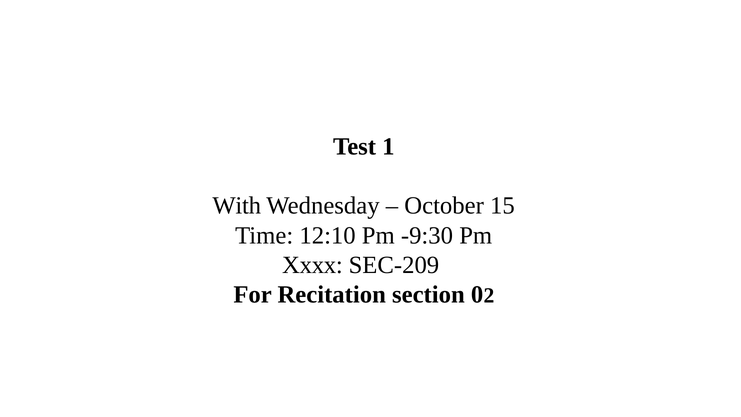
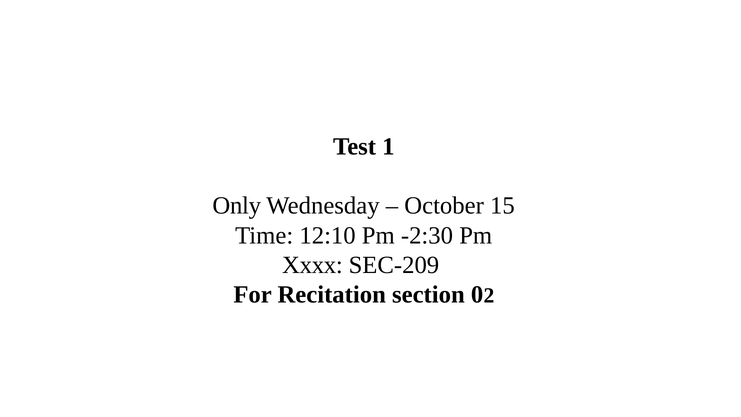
With: With -> Only (237, 206)
-9:30: -9:30 -> -2:30 (427, 235)
